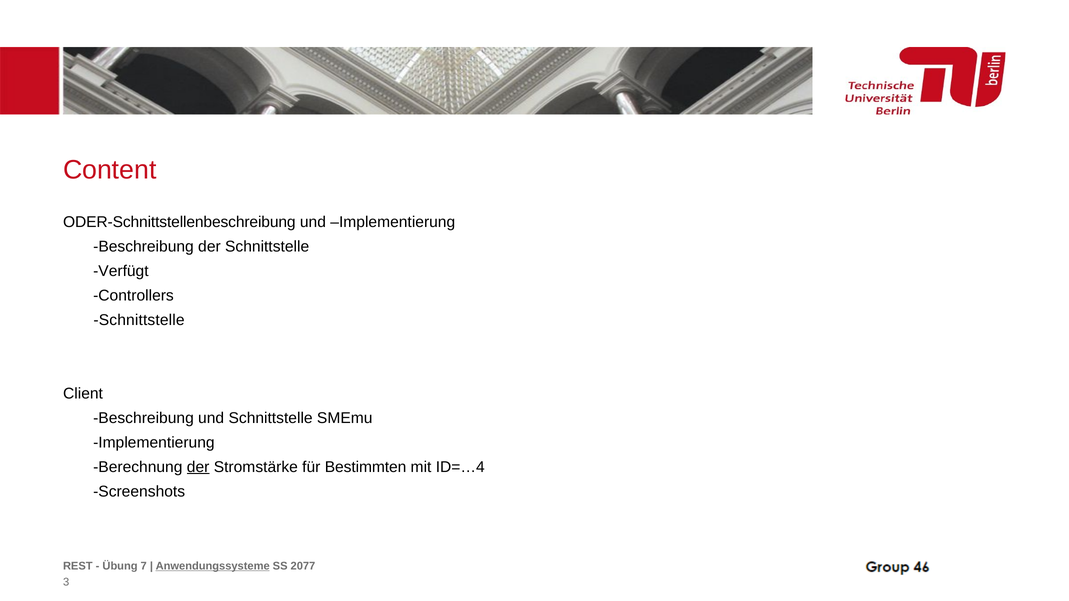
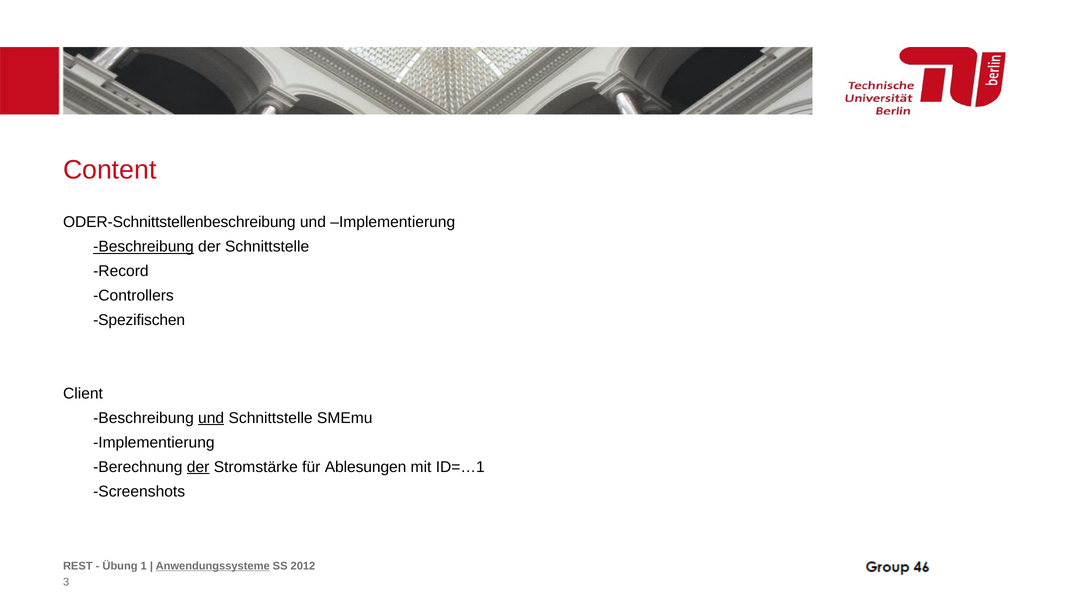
Beschreibung underline: none -> present (143, 247)
Verfügt: Verfügt -> Record (121, 271)
Schnittstelle: Schnittstelle -> Spezifischen (139, 320)
und underline: none -> present (211, 418)
Bestimmten: Bestimmten -> Ablesungen (366, 467)
ID=…4: ID=…4 -> ID=…1 (460, 467)
7: 7 -> 1 (144, 566)
2077: 2077 -> 2012 (303, 566)
